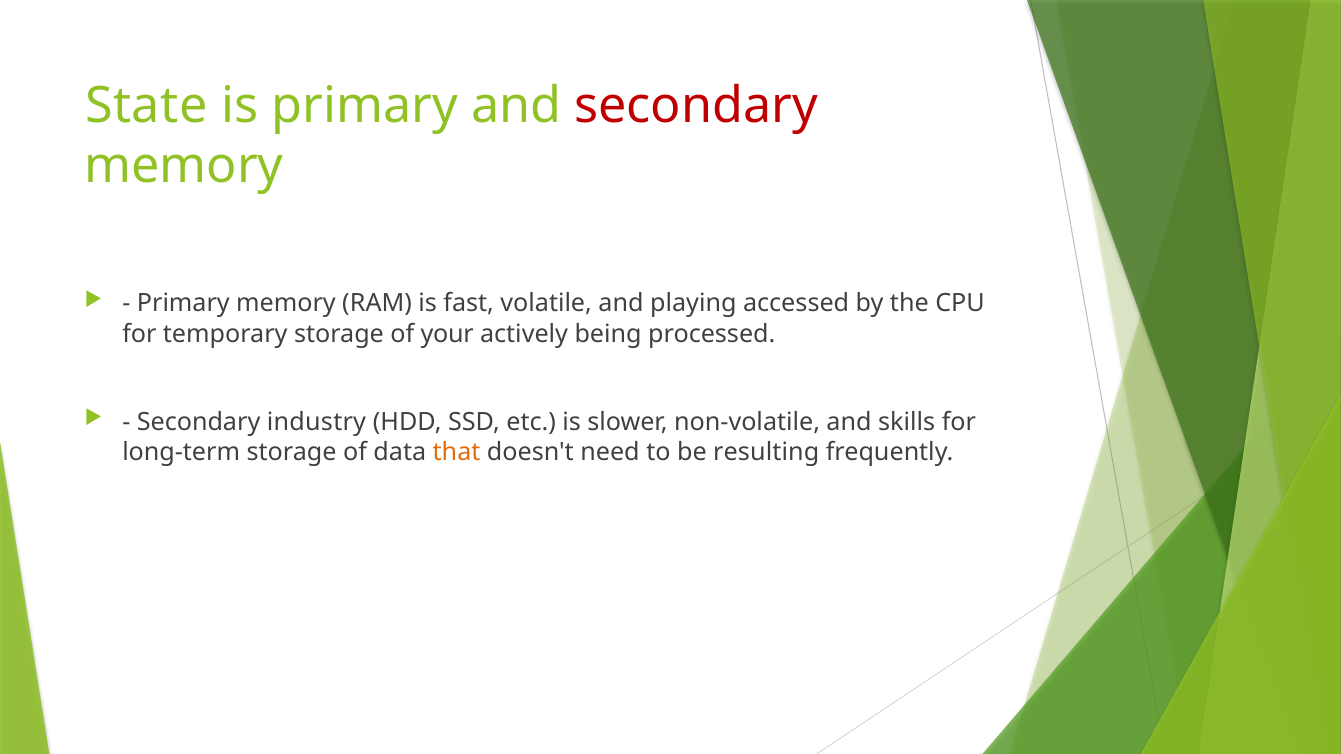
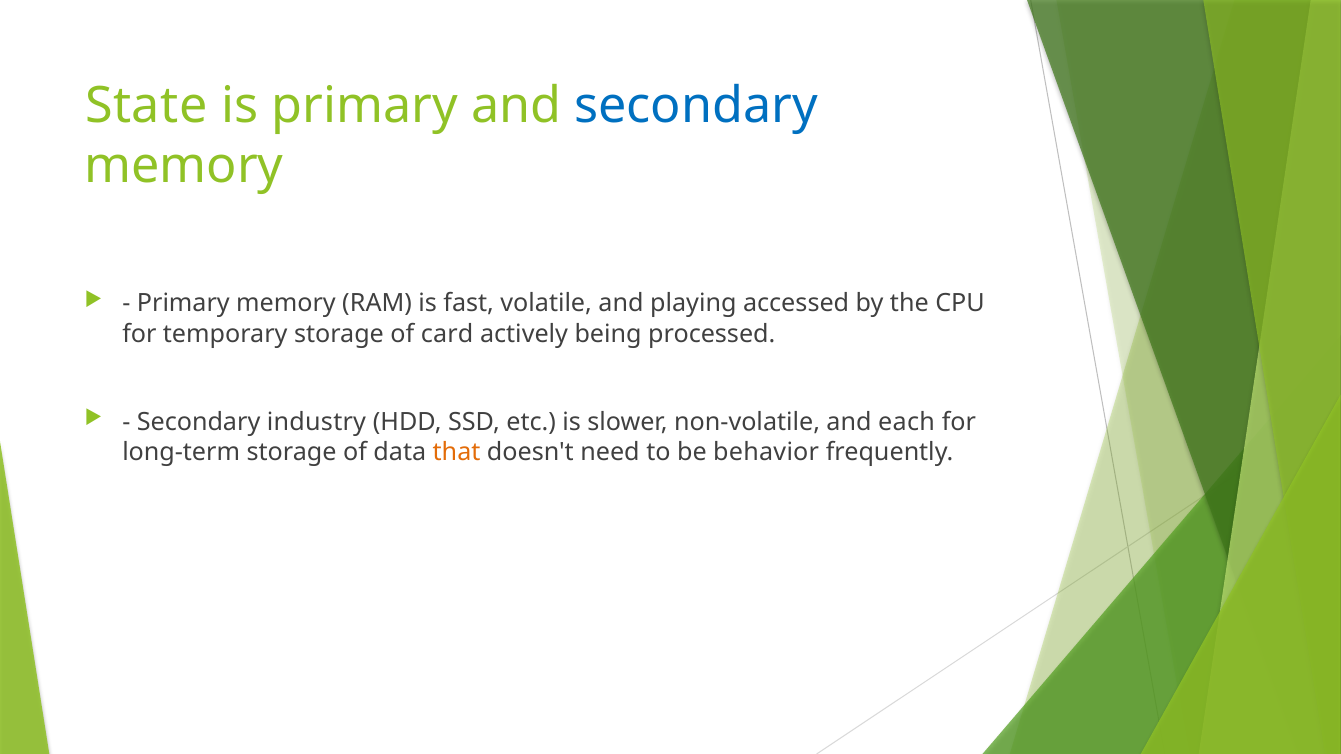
secondary colour: red -> blue (696, 106)
your: your -> card (447, 334)
skills: skills -> each (907, 422)
resulting: resulting -> behavior (766, 452)
